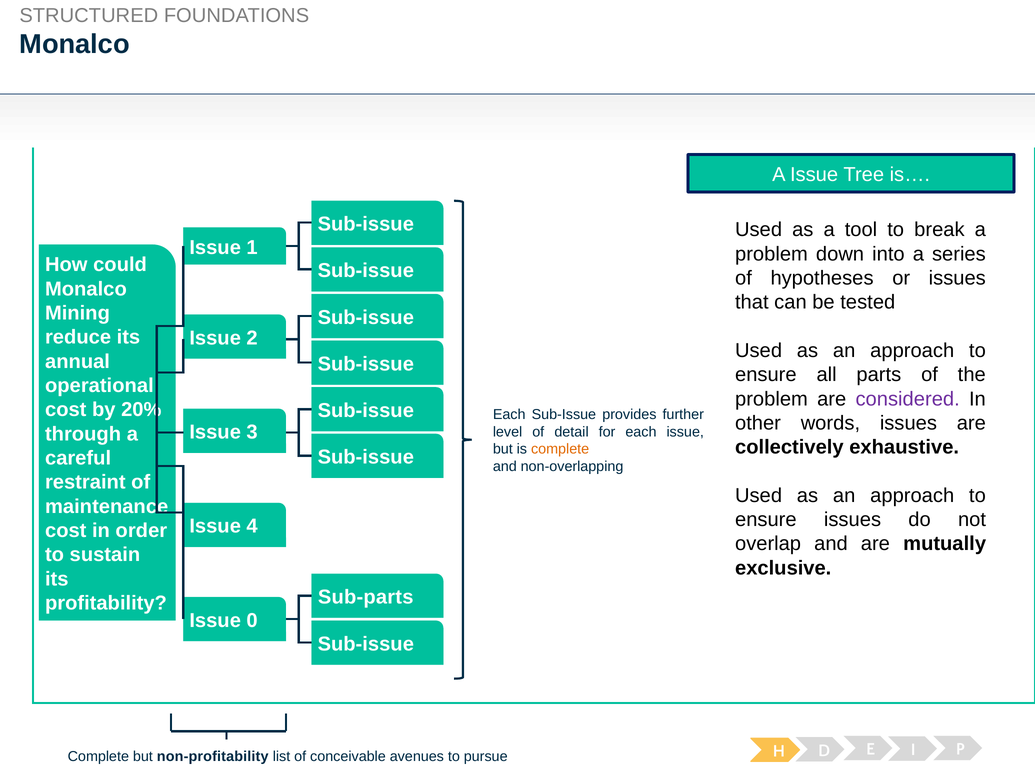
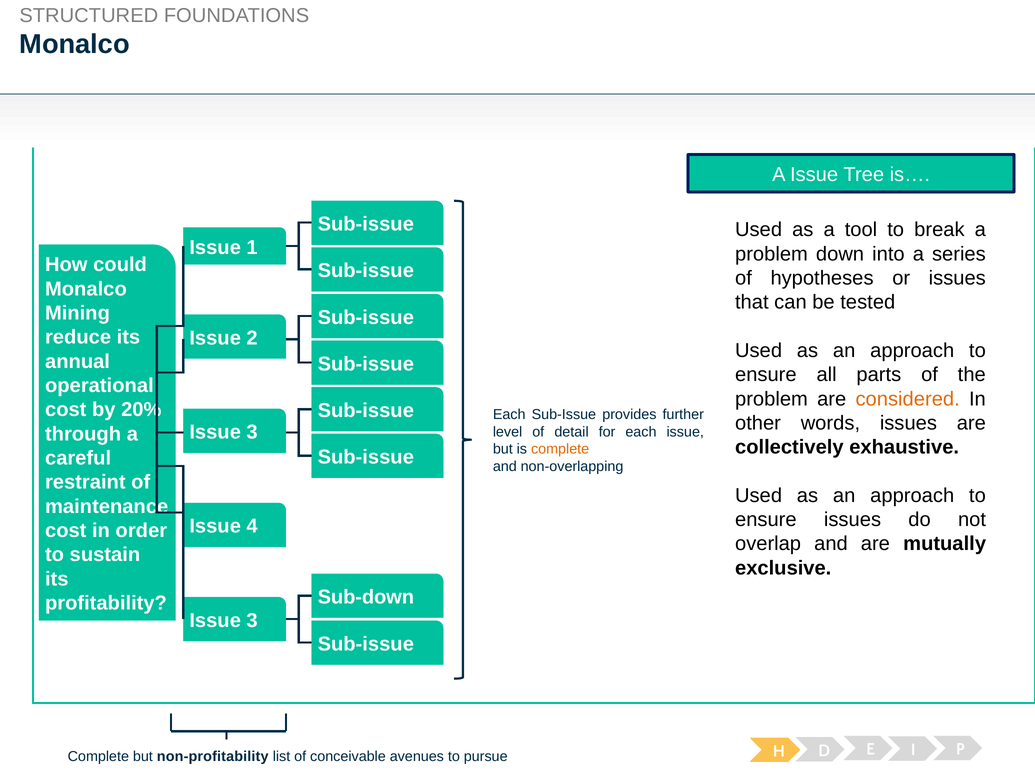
considered colour: purple -> orange (908, 399)
Sub-parts: Sub-parts -> Sub-down (366, 597)
0: 0 -> 3 (252, 621)
